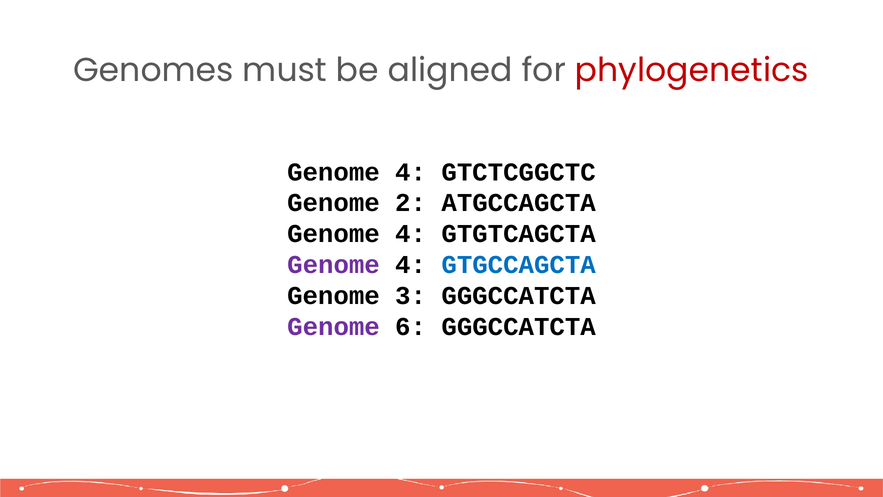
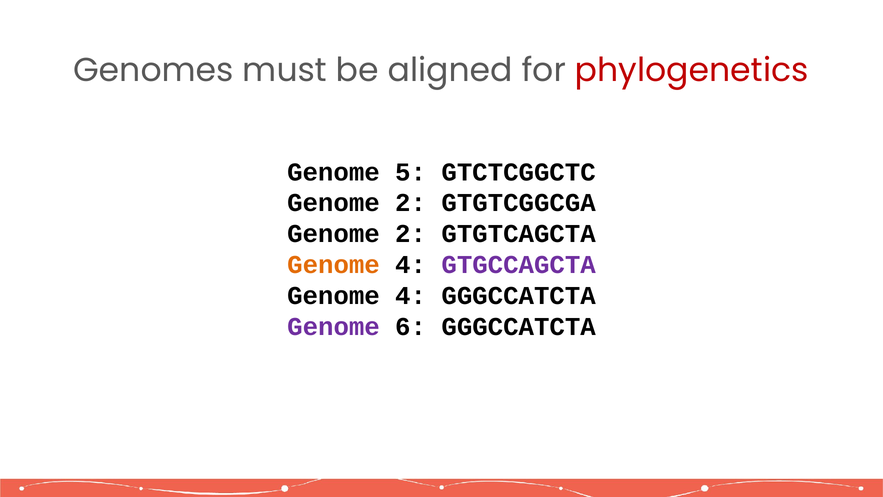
4: 4 -> 5 (411, 172)
ATGCCAGCTA: ATGCCAGCTA -> GTGTCGGCGA (519, 203)
4: 4 -> 2 (411, 234)
Genome colour: purple -> orange (334, 265)
GTGCCAGCTA colour: blue -> purple (519, 265)
3: 3 -> 4 (411, 296)
